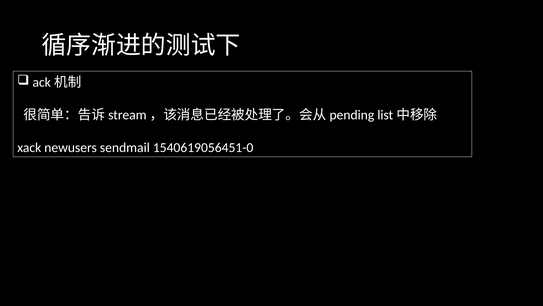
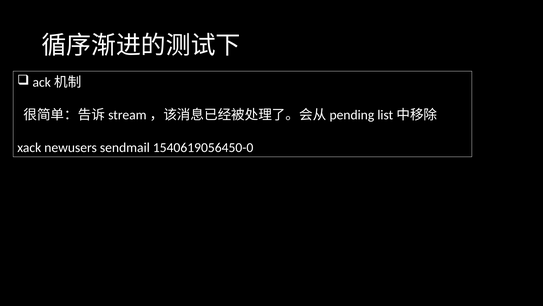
1540619056451-0: 1540619056451-0 -> 1540619056450-0 (203, 147)
